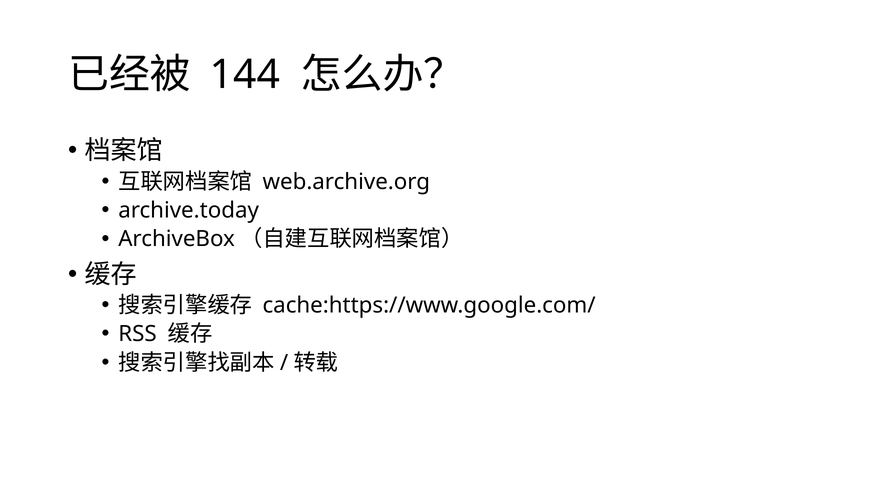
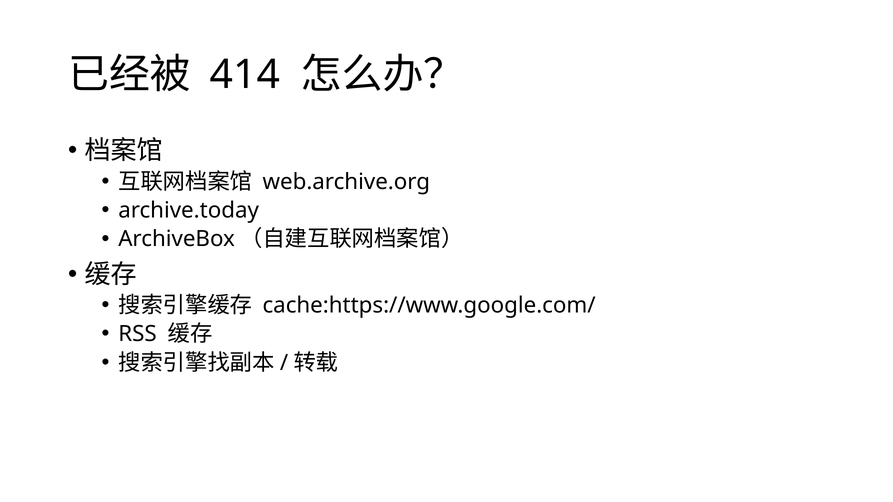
144: 144 -> 414 (245, 75)
